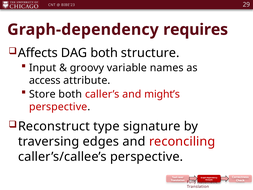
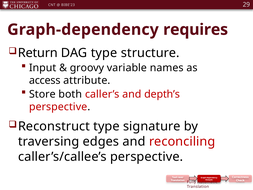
Affects: Affects -> Return (38, 53)
DAG both: both -> type (104, 53)
might’s: might’s -> depth’s (162, 94)
